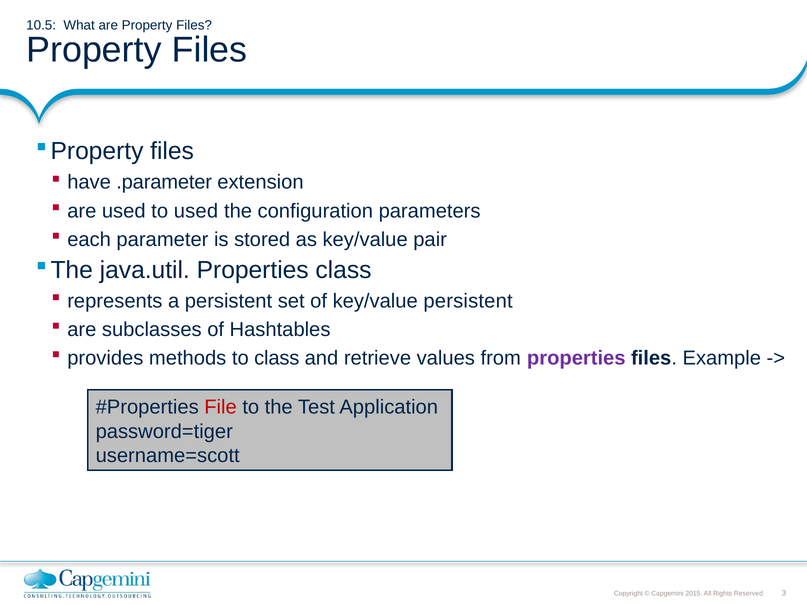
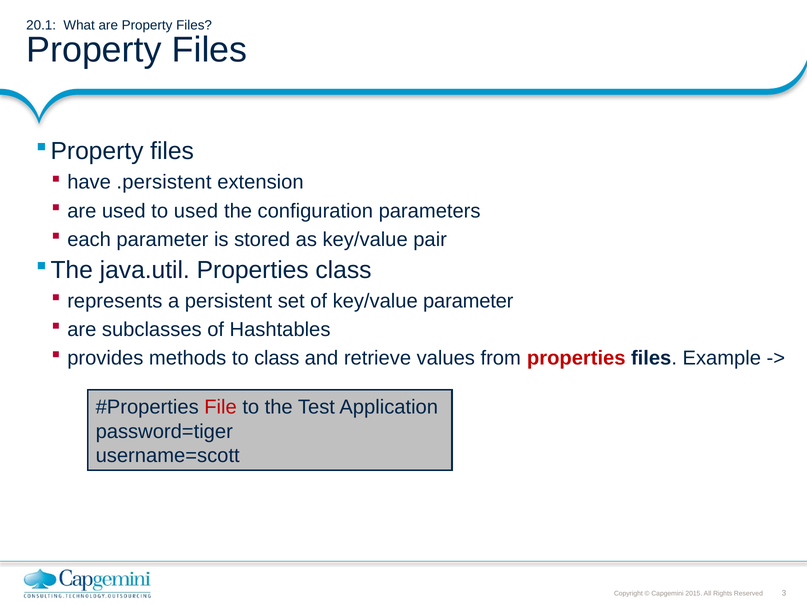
10.5: 10.5 -> 20.1 (41, 26)
.parameter: .parameter -> .persistent (164, 182)
key/value persistent: persistent -> parameter (468, 301)
properties colour: purple -> red (576, 358)
